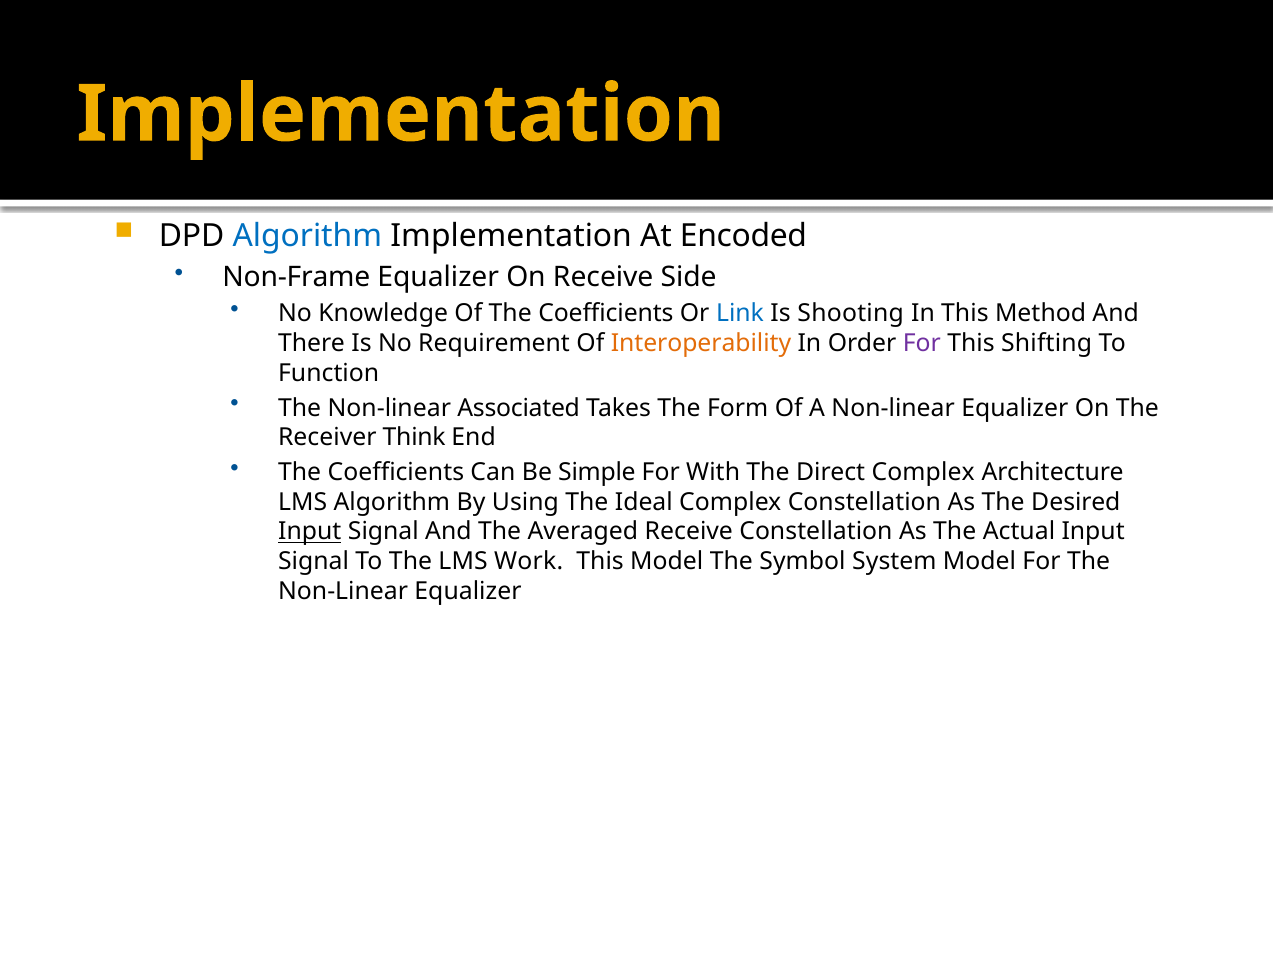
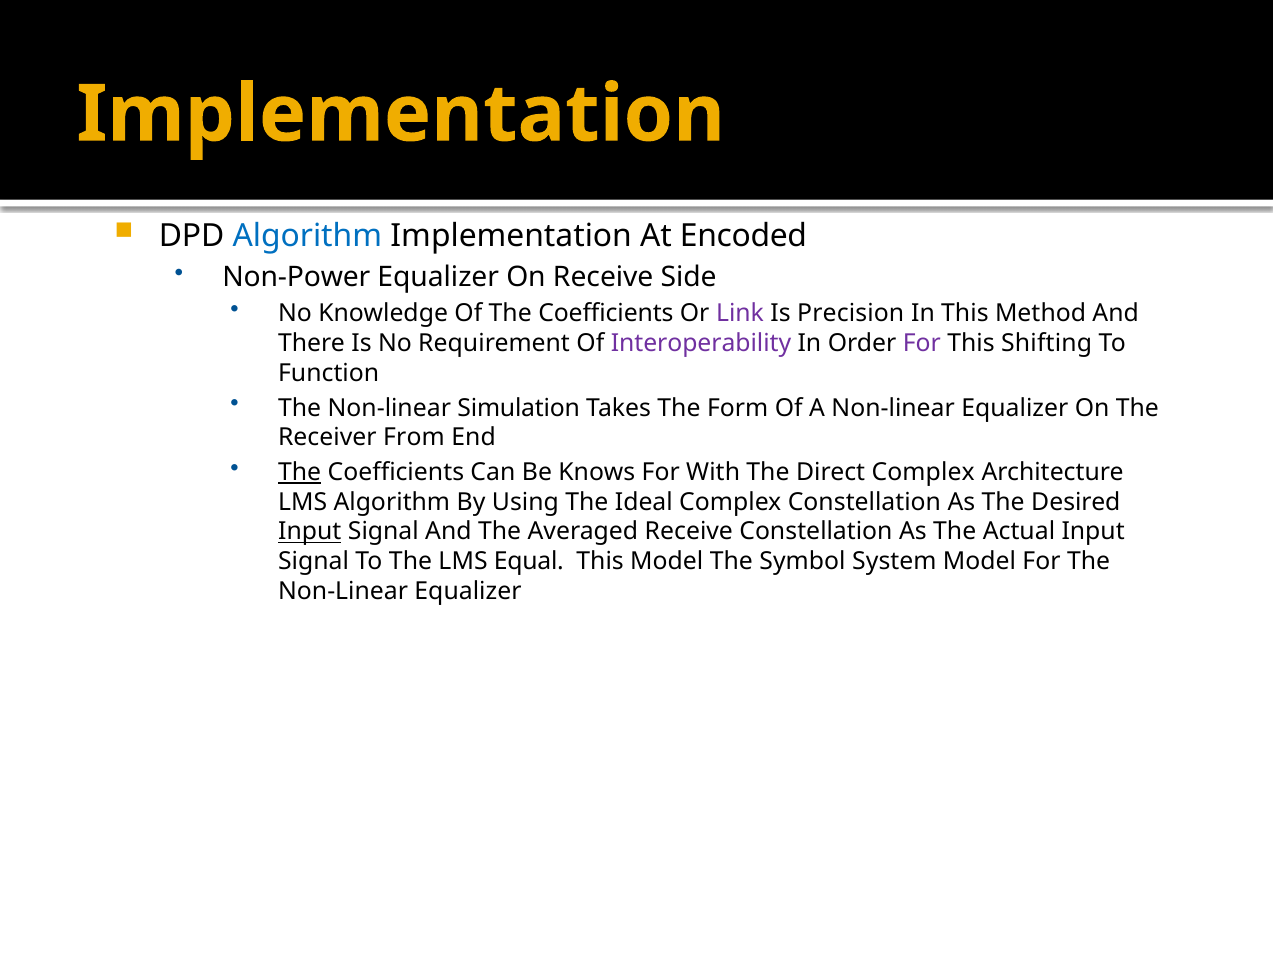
Non-Frame: Non-Frame -> Non-Power (296, 277)
Link colour: blue -> purple (740, 314)
Shooting: Shooting -> Precision (851, 314)
Interoperability colour: orange -> purple (701, 343)
Associated: Associated -> Simulation (519, 408)
Think: Think -> From (414, 437)
The underline: none -> present (300, 472)
Simple: Simple -> Knows (597, 472)
Work: Work -> Equal (529, 561)
